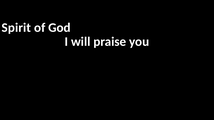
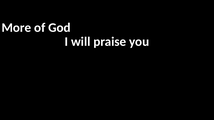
Spirit: Spirit -> More (16, 28)
